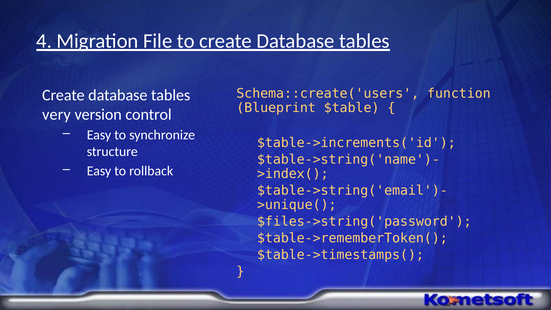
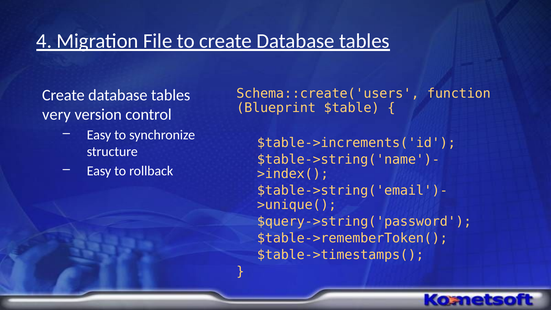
$files->string('password: $files->string('password -> $query->string('password (364, 221)
